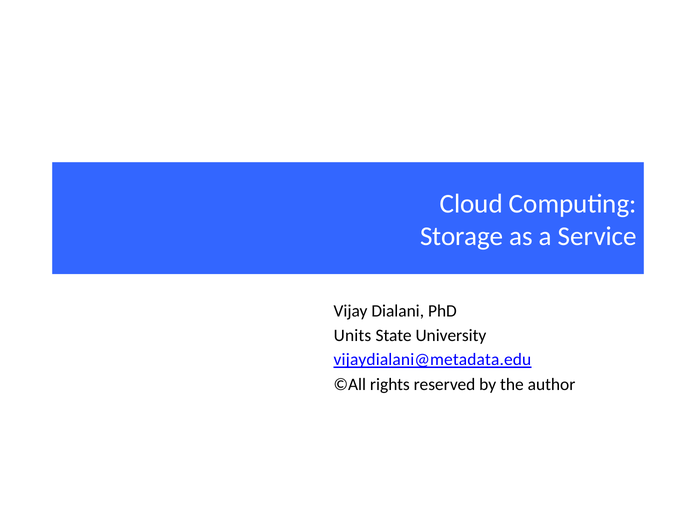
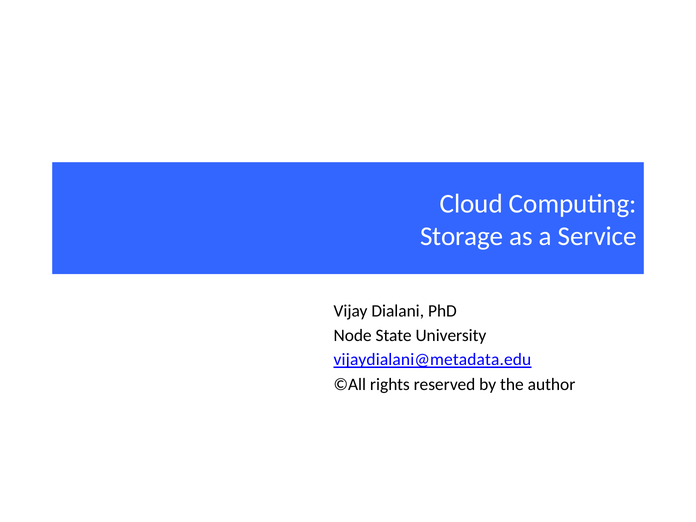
Units: Units -> Node (353, 335)
